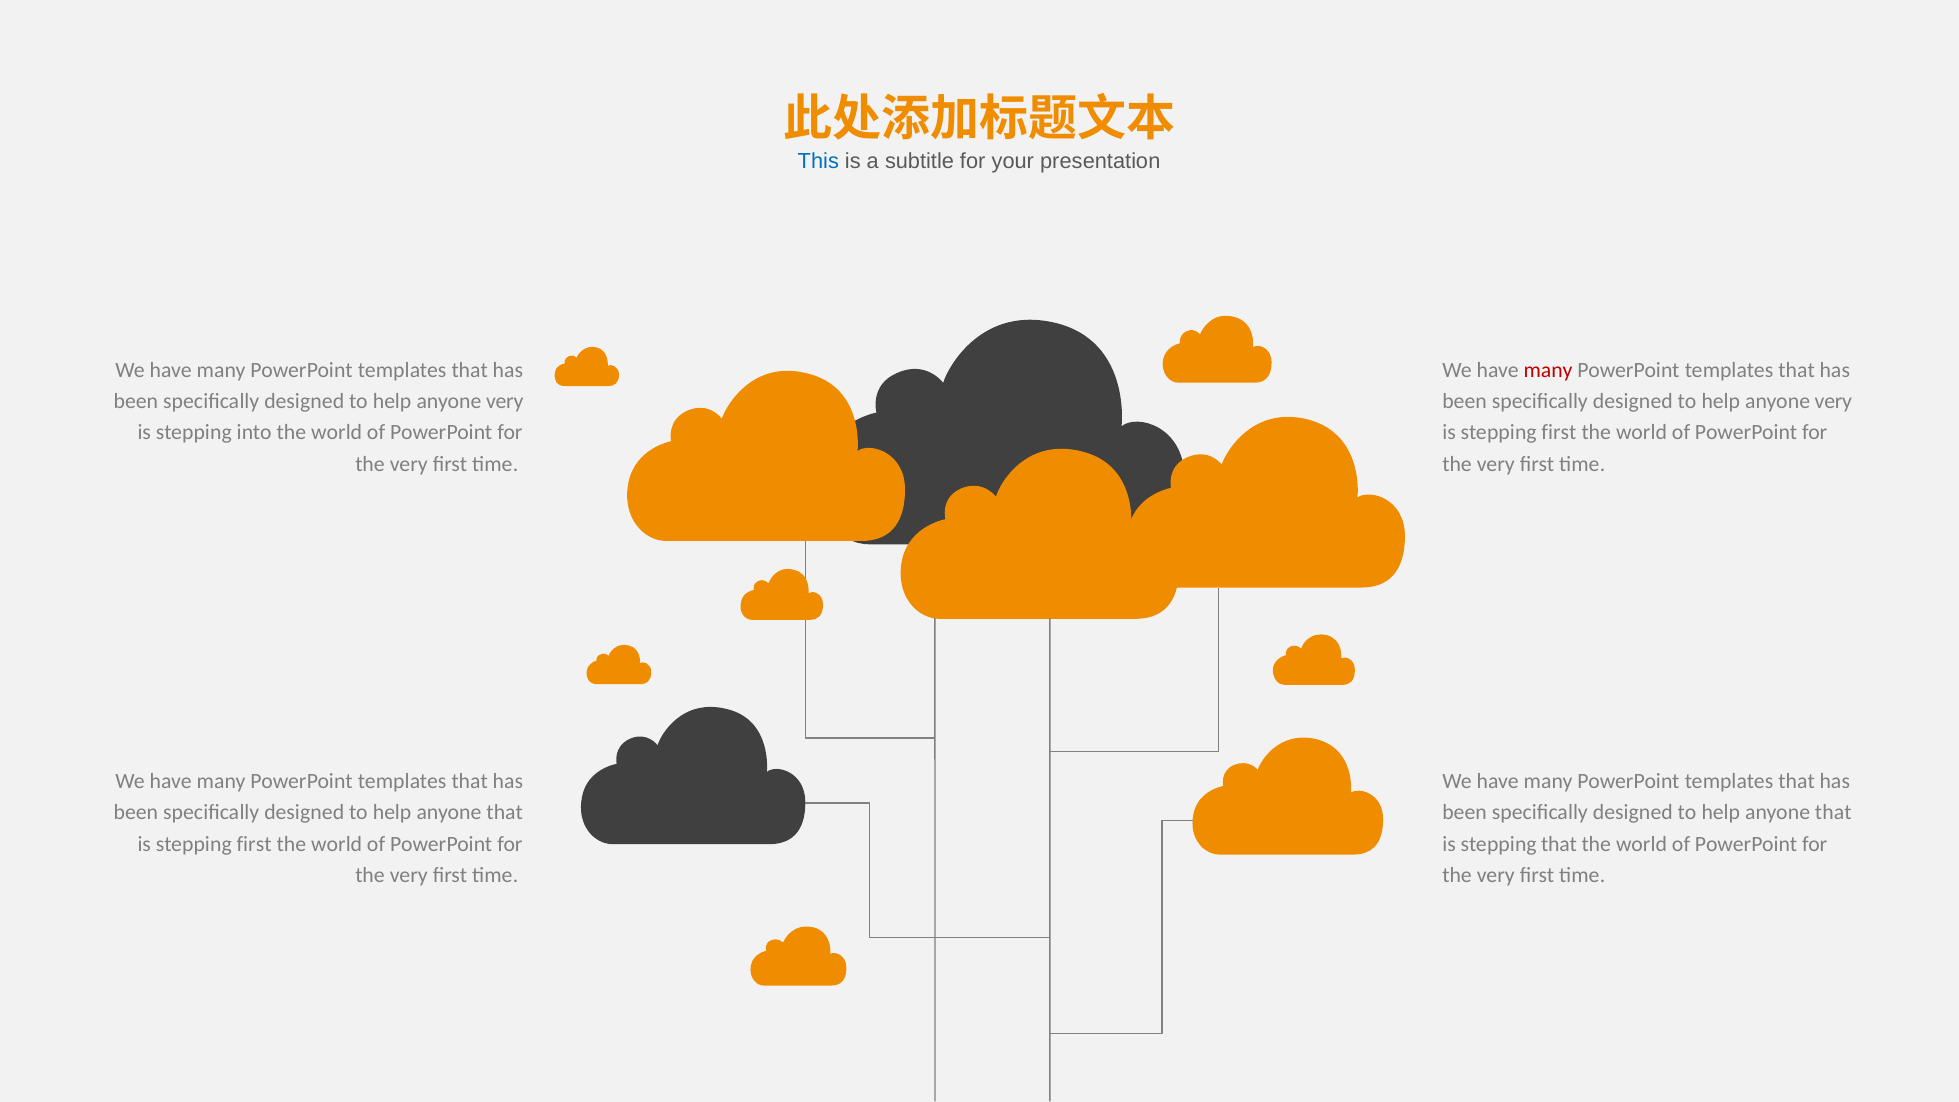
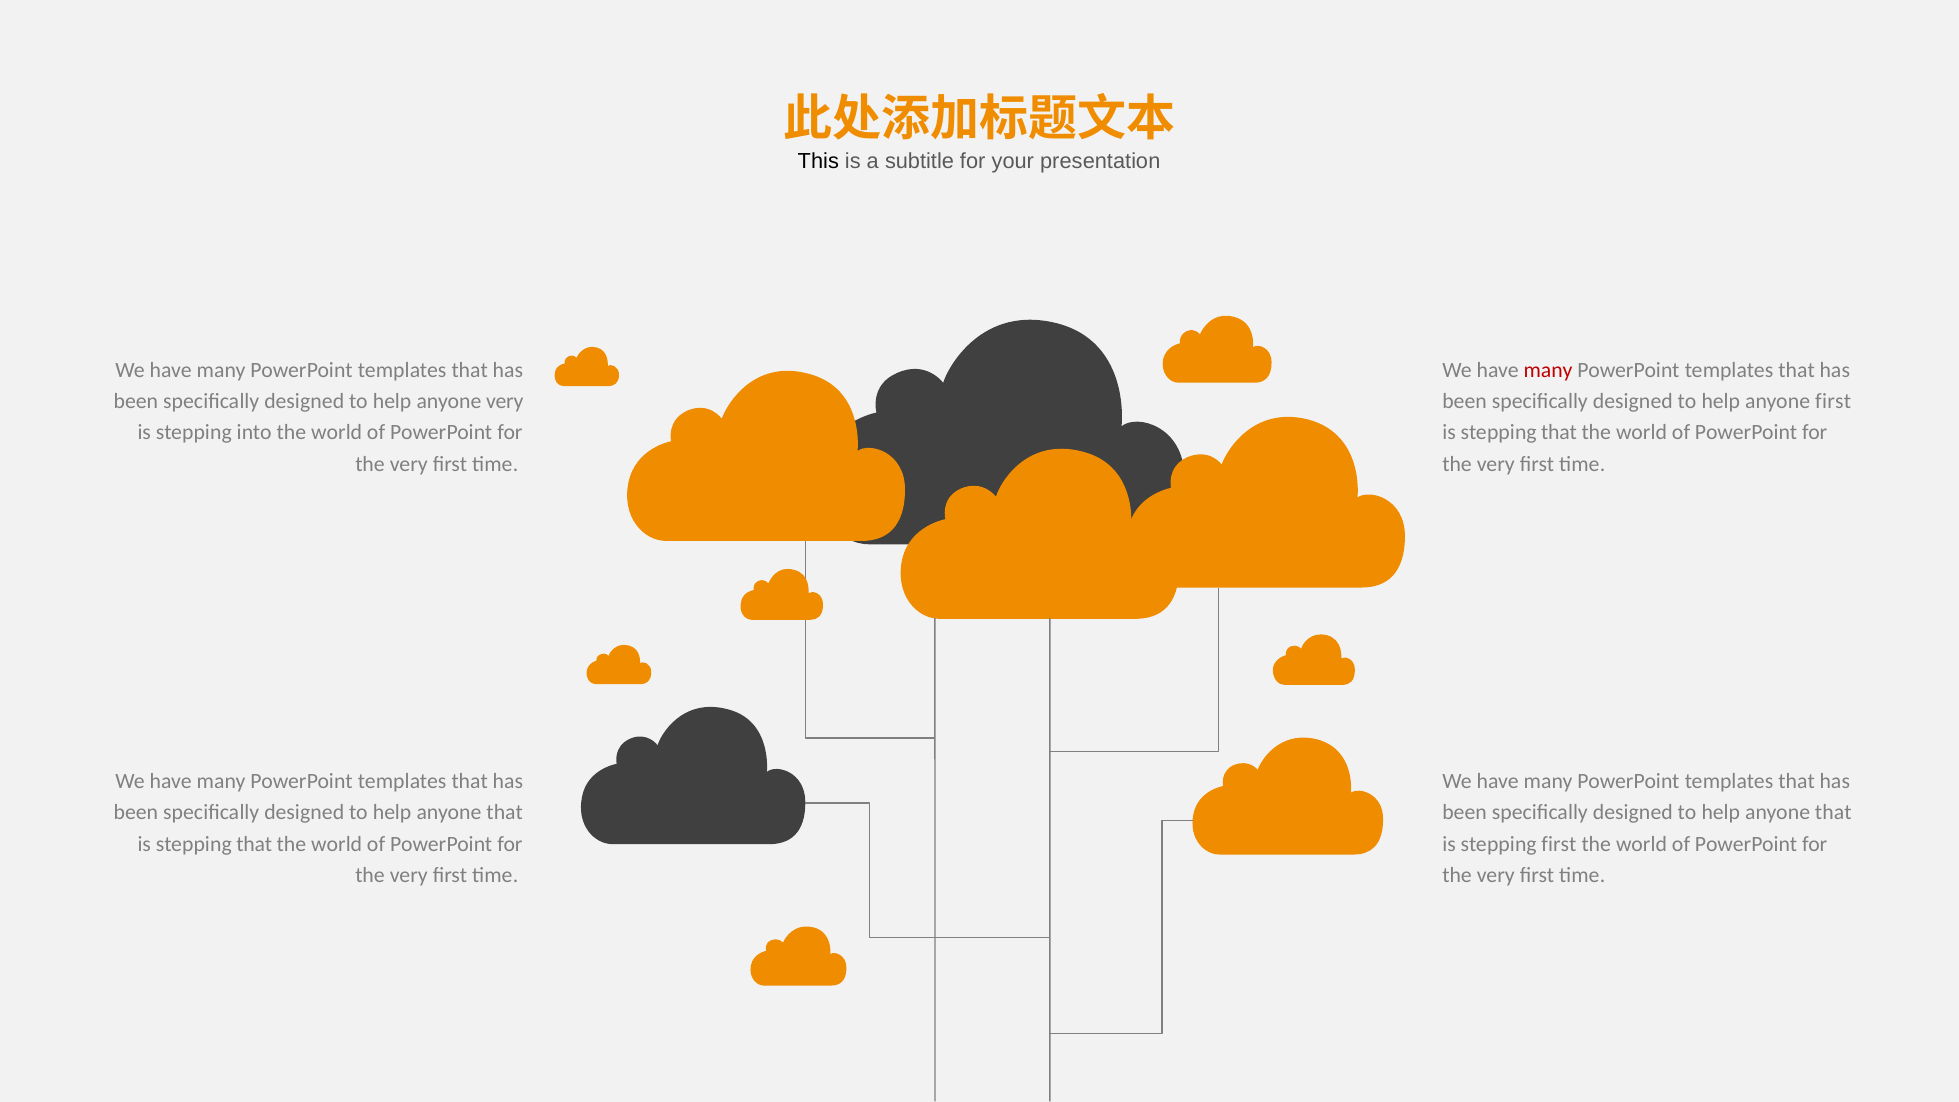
This colour: blue -> black (818, 161)
very: very -> first (1833, 401)
first: first -> that (1559, 432)
first: first -> that (254, 844)
stepping that: that -> first (1559, 844)
